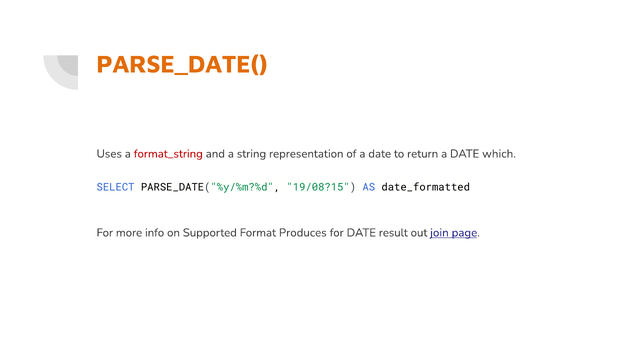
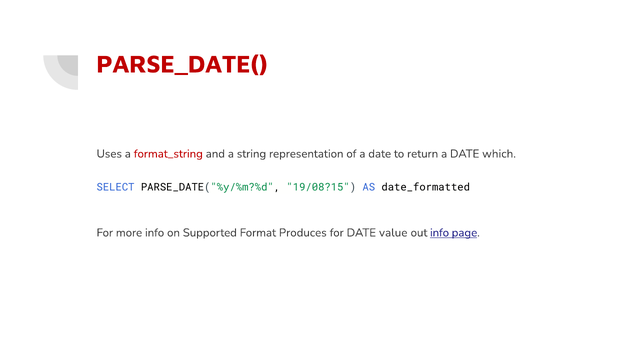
PARSE_DATE( colour: orange -> red (182, 64)
result: result -> value (393, 233)
out join: join -> info (440, 233)
